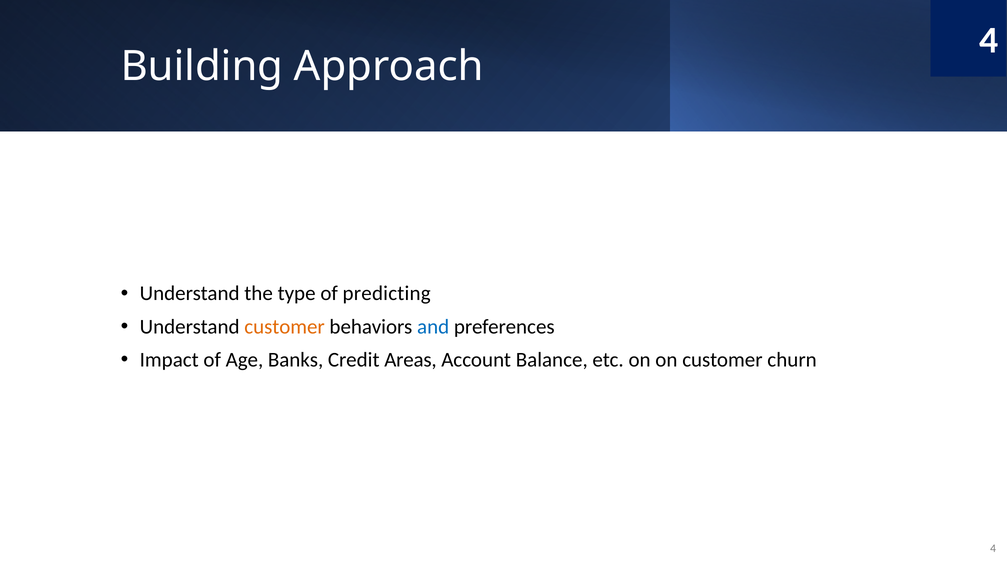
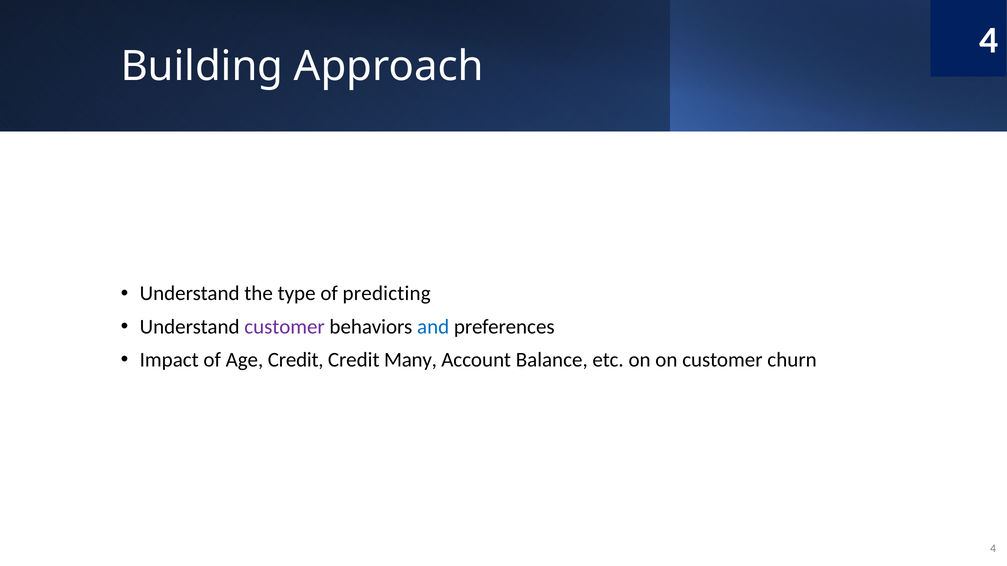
customer colour: orange -> purple (285, 327)
Age Banks: Banks -> Credit (296, 360)
Areas: Areas -> Many (410, 360)
